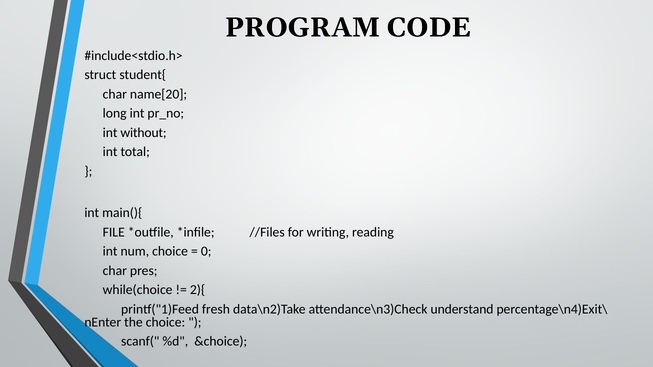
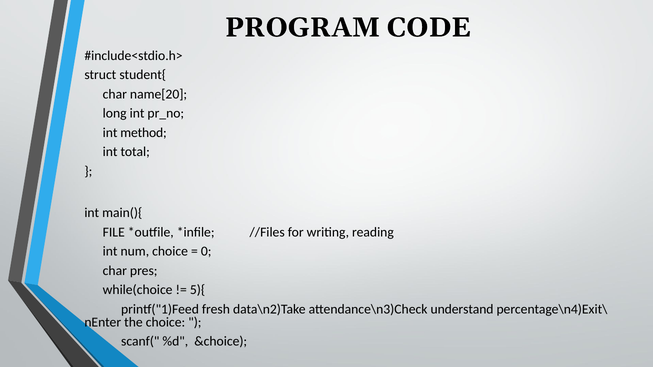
without: without -> method (144, 133)
2){: 2){ -> 5){ (198, 290)
